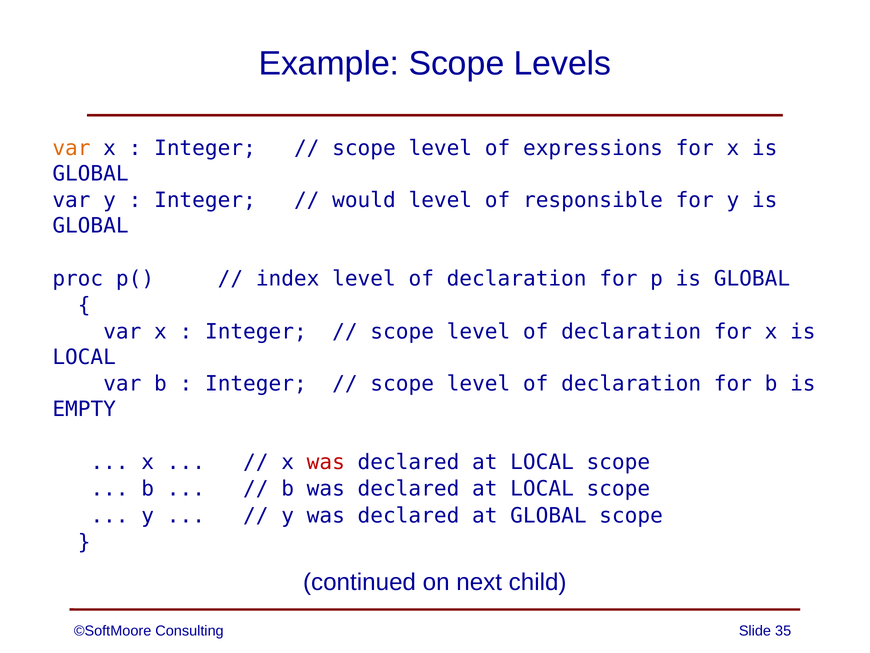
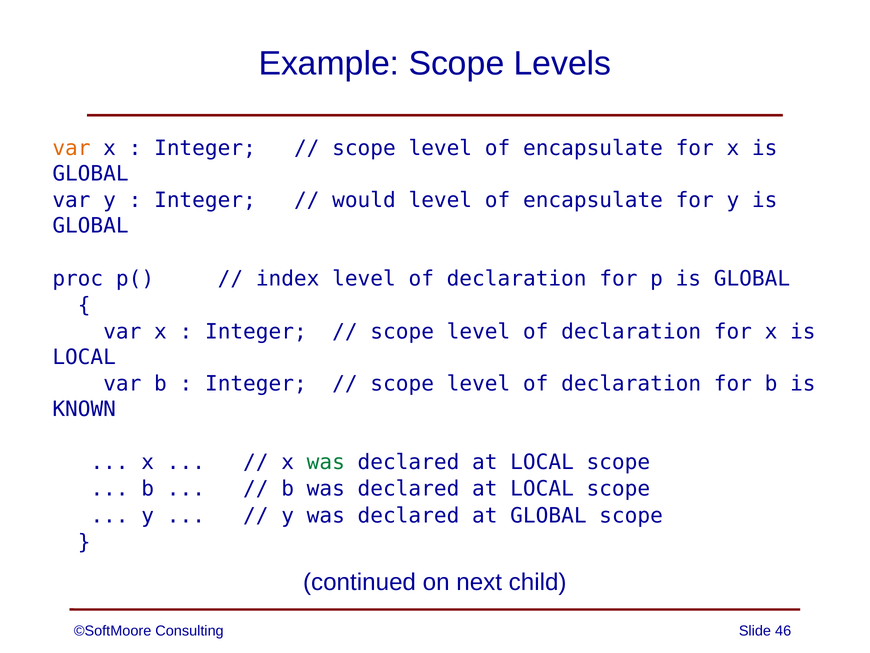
scope level of expressions: expressions -> encapsulate (593, 148)
responsible: responsible -> encapsulate (593, 200)
EMPTY: EMPTY -> KNOWN (84, 409)
was colour: red -> green (326, 462)
35: 35 -> 46 (783, 630)
